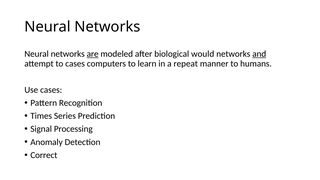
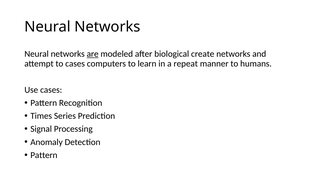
would: would -> create (203, 54)
and underline: present -> none (259, 54)
Correct: Correct -> Pattern (44, 155)
